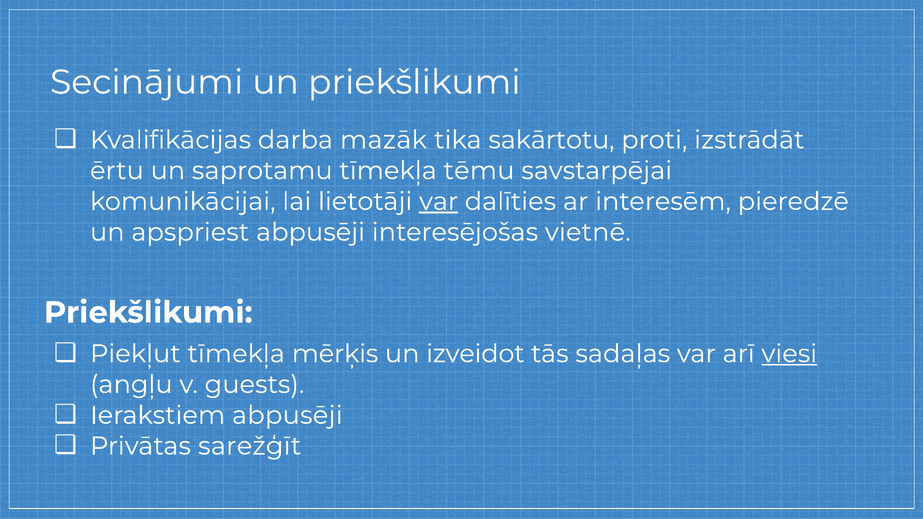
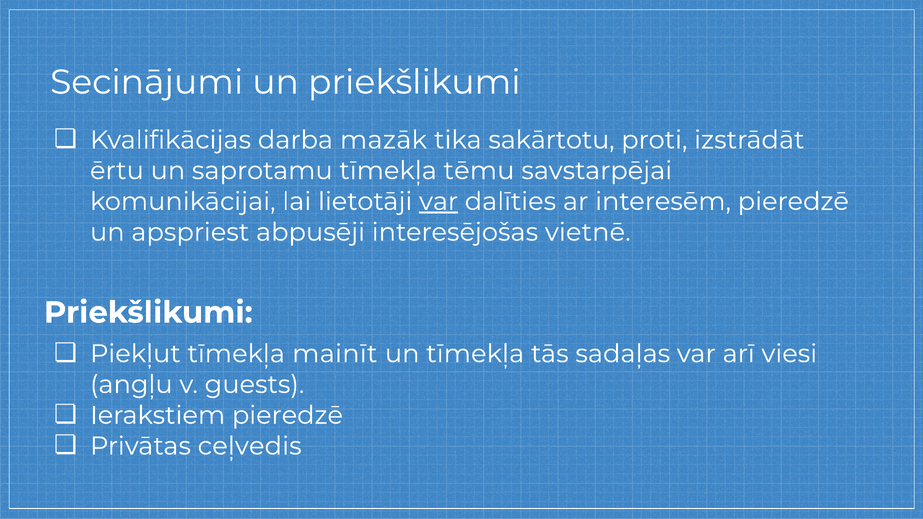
mērķis: mērķis -> mainīt (335, 354)
un izveidot: izveidot -> tīmekļa (475, 354)
viesi underline: present -> none (789, 354)
Ierakstiem abpusēji: abpusēji -> pieredzē (287, 415)
sarežģīt: sarežģīt -> ceļvedis (250, 446)
